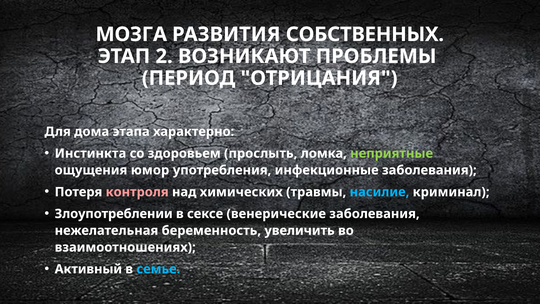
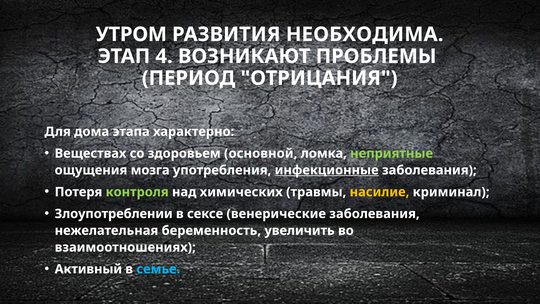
МОЗГА: МОЗГА -> УТРОМ (131, 34)
СОБСТВЕННЫХ: СОБСТВЕННЫХ -> НЕОБХОДИМА (365, 34)
2: 2 -> 4 (164, 56)
Инстинкта: Инстинкта -> Веществах (91, 153)
прослыть: прослыть -> основной (261, 153)
юмор: юмор -> мозга (150, 170)
инфекционные underline: none -> present (327, 170)
контроля colour: pink -> light green (137, 192)
насилие colour: light blue -> yellow (379, 192)
